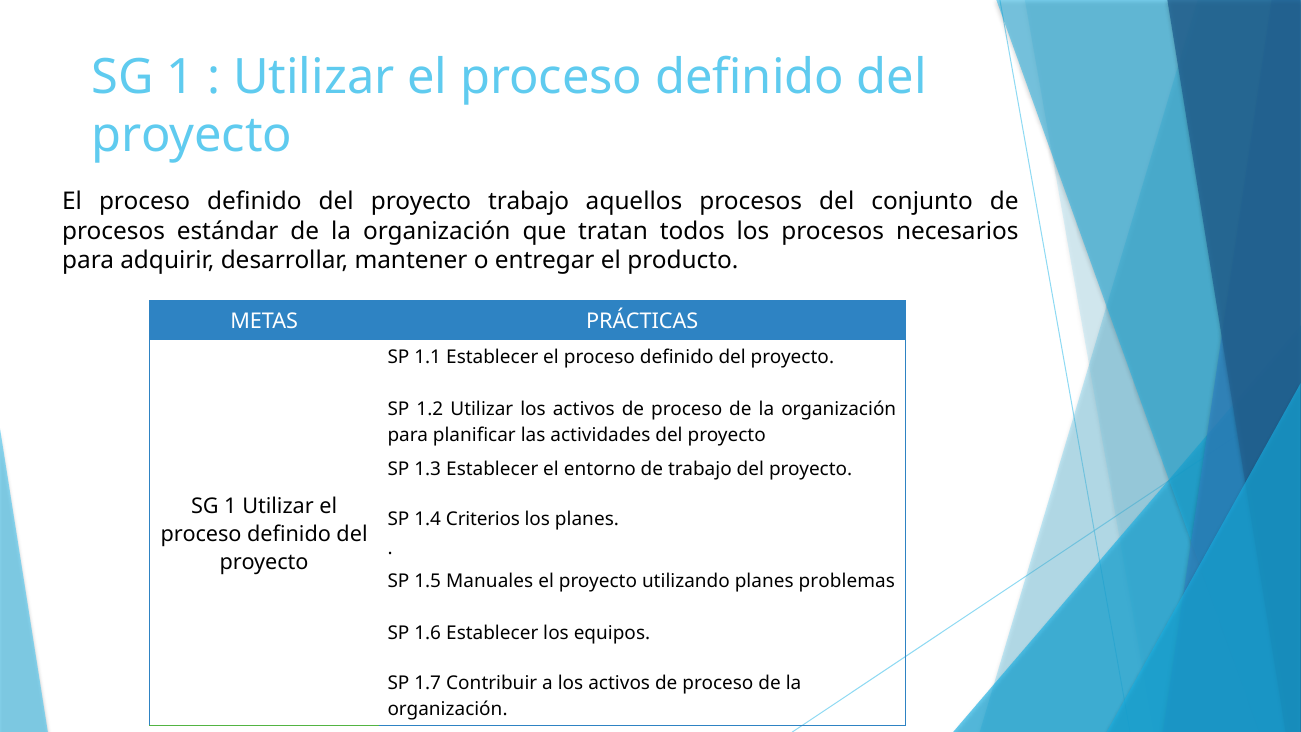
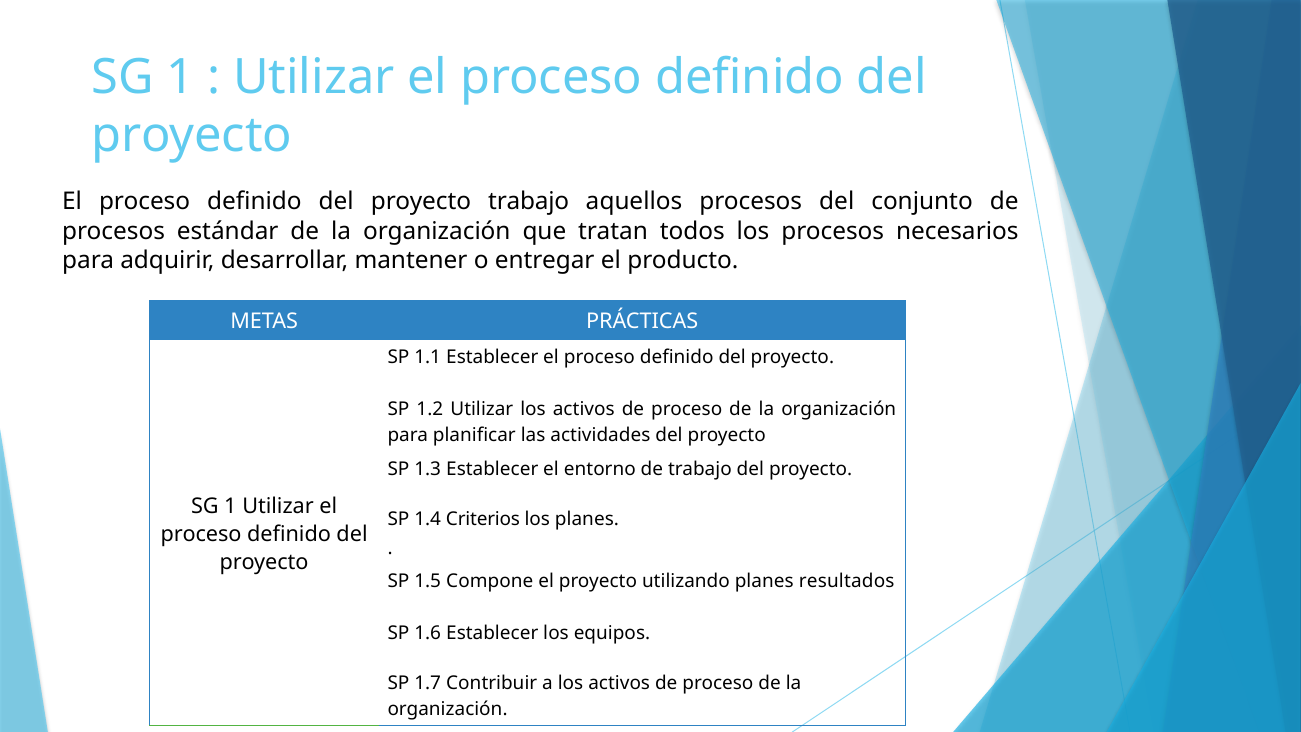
Manuales: Manuales -> Compone (490, 581)
problemas: problemas -> resultados (847, 581)
